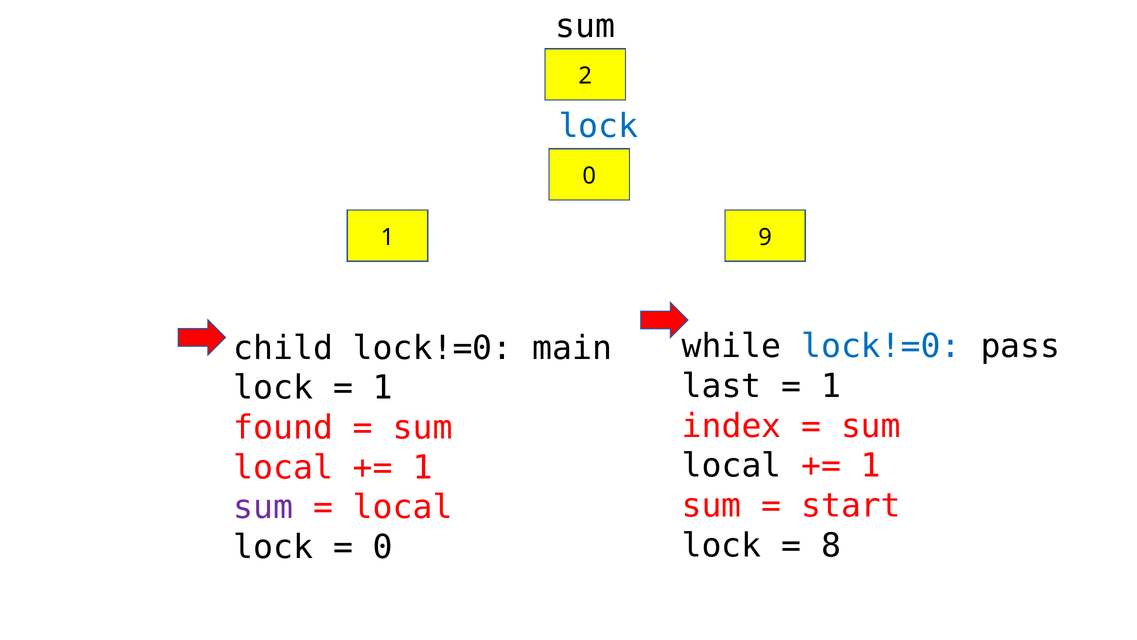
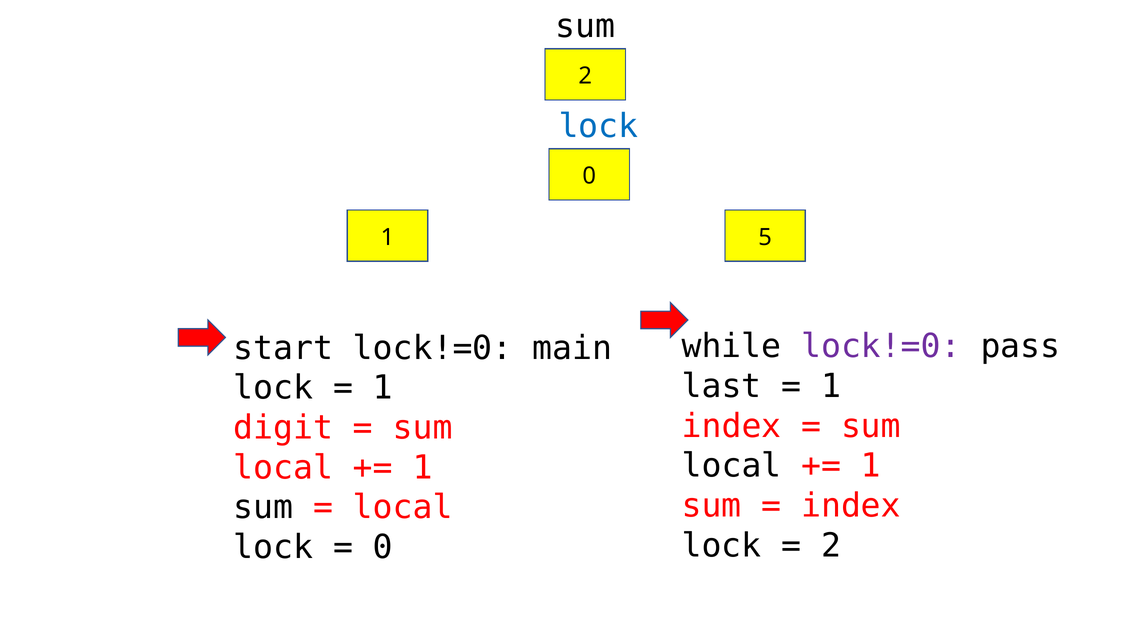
9: 9 -> 5 (765, 237)
lock!=0 colour: blue -> purple (881, 346)
child: child -> start (283, 348)
found: found -> digit (283, 427)
start: start -> index (851, 505)
sum colour: purple -> black (263, 507)
8: 8 -> 2 (831, 545)
